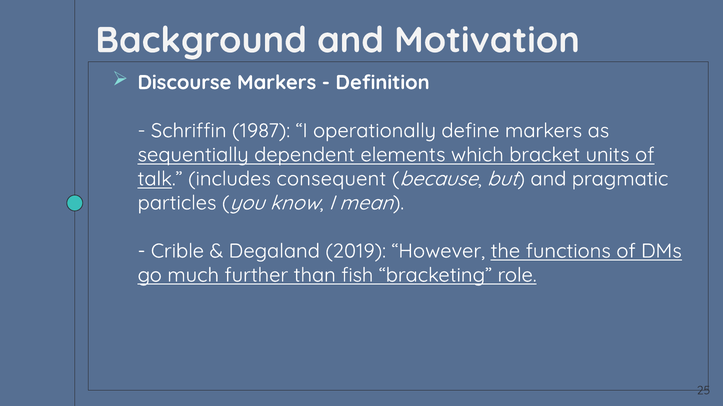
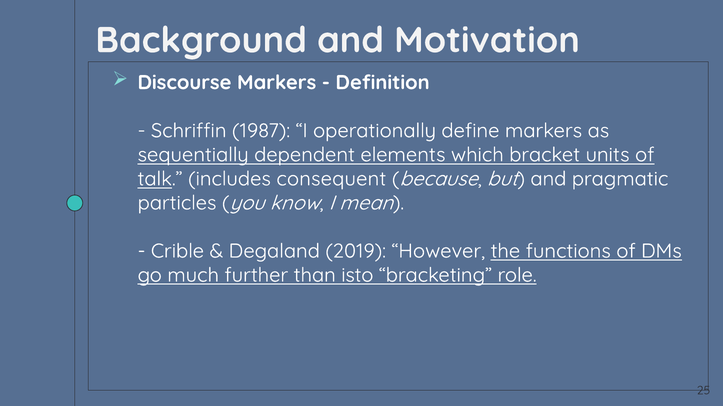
fish: fish -> isto (357, 276)
